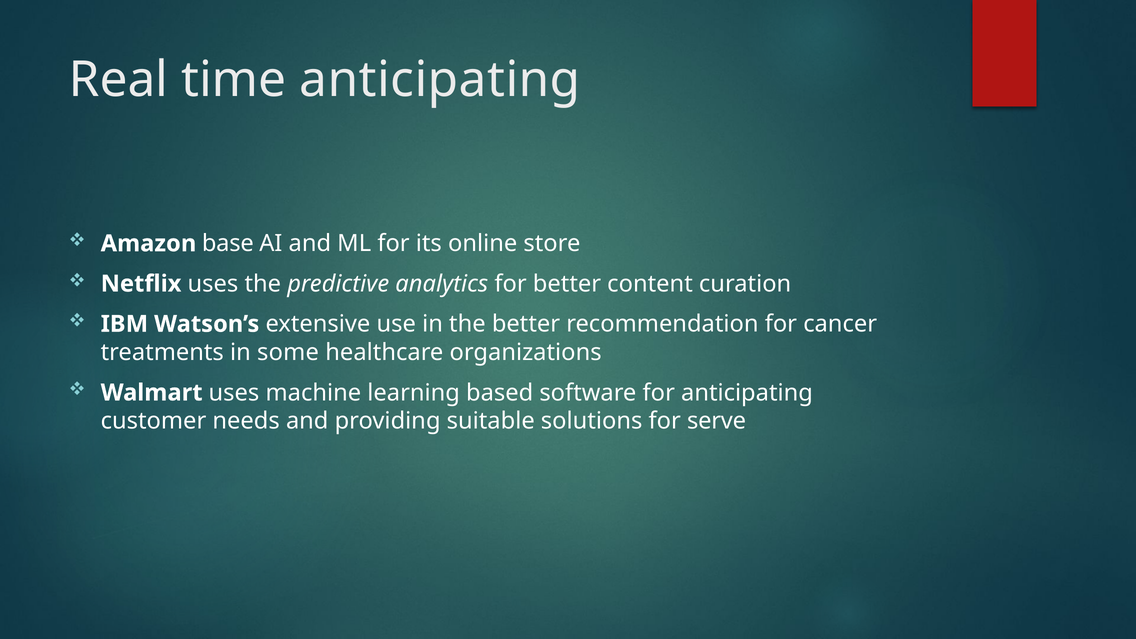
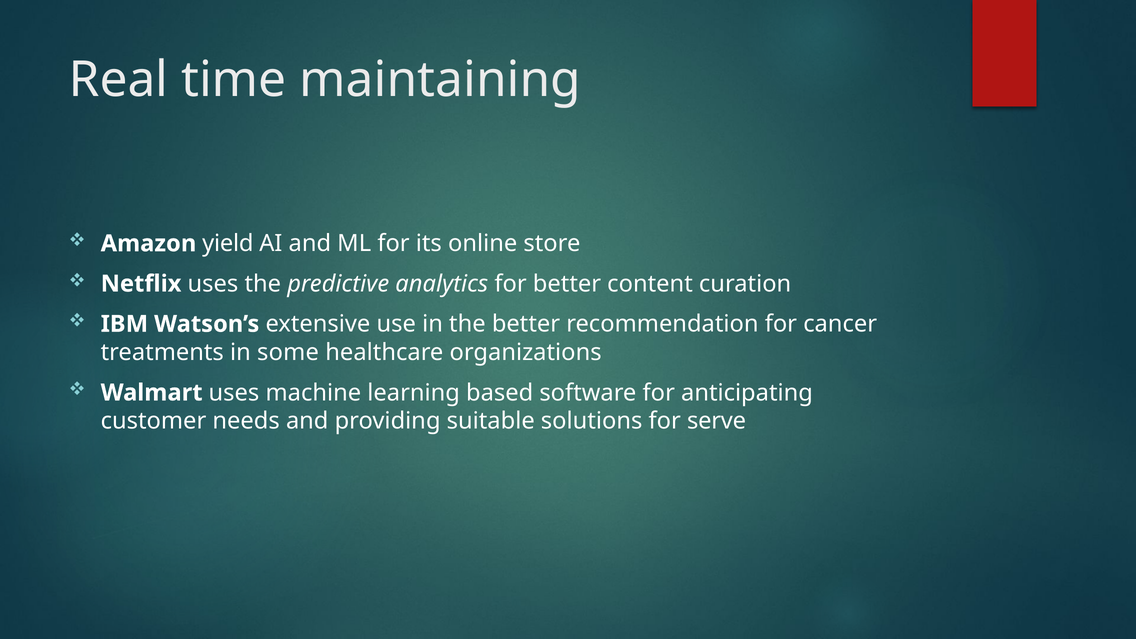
time anticipating: anticipating -> maintaining (440, 80)
base: base -> yield (228, 244)
